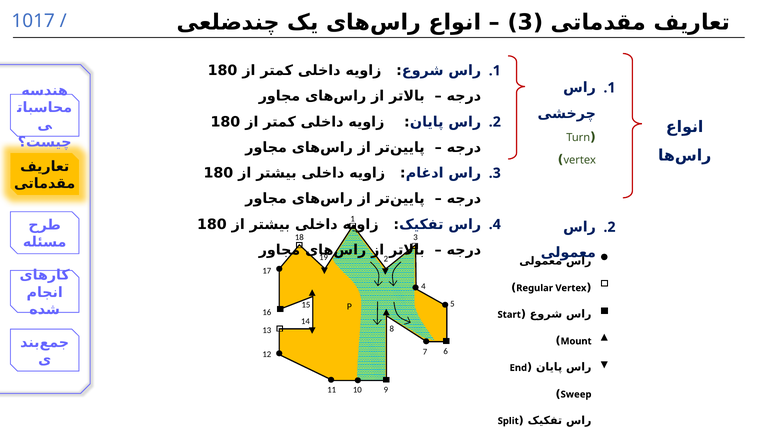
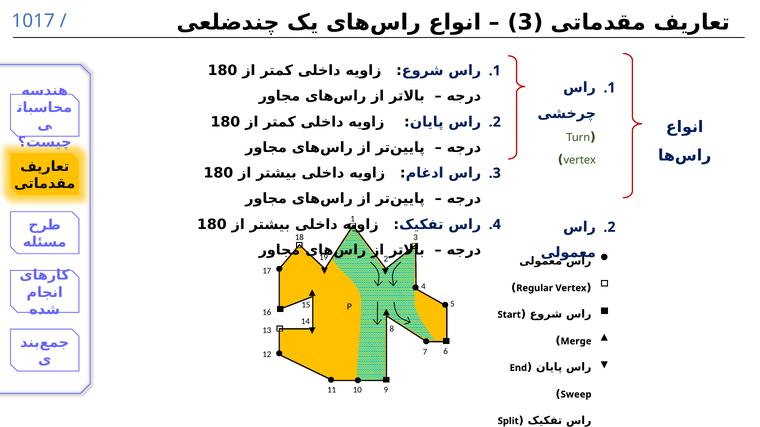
Mount: Mount -> Merge (576, 342)
